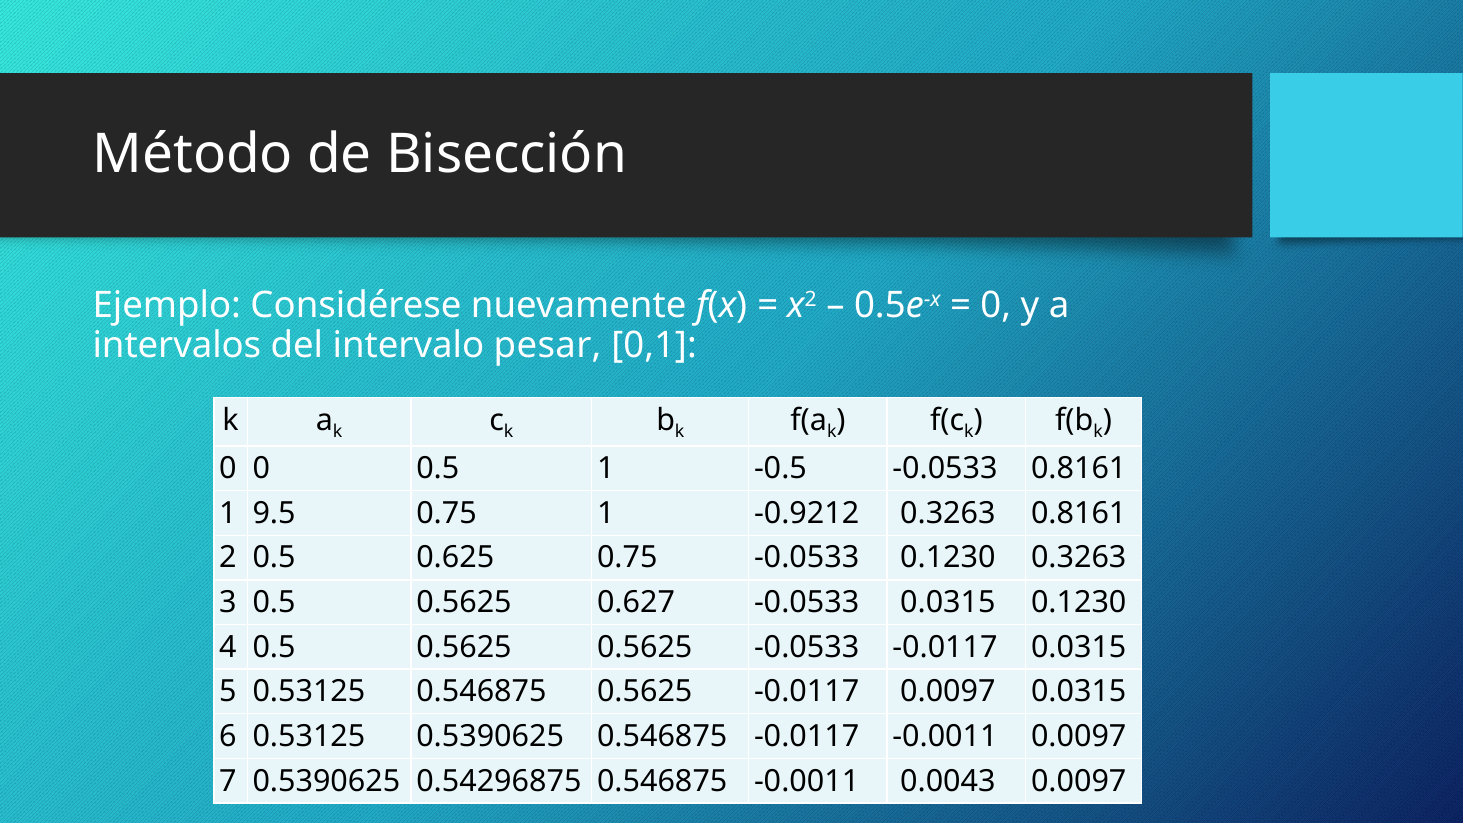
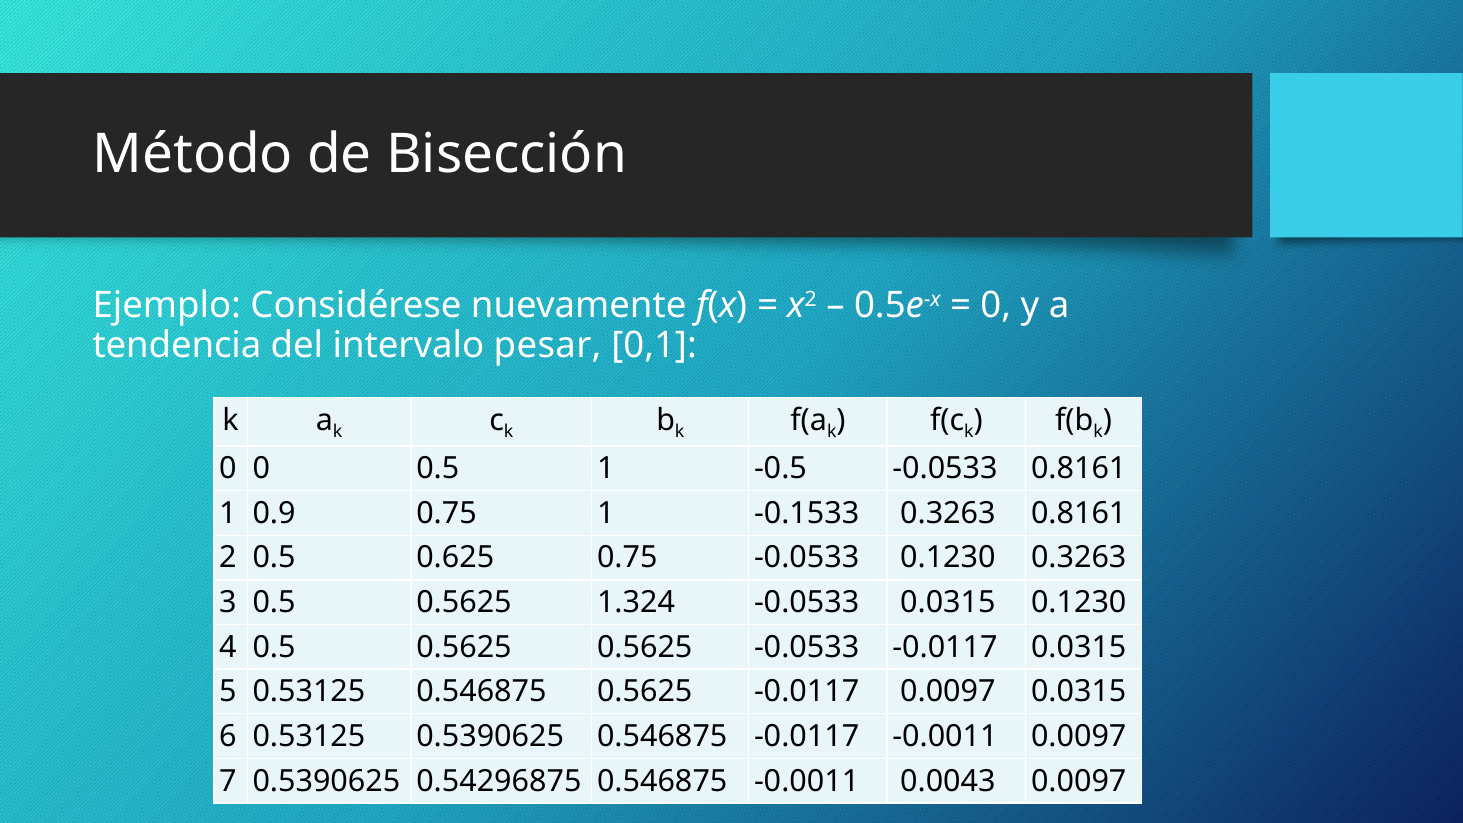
intervalos: intervalos -> tendencia (177, 345)
9.5: 9.5 -> 0.9 (274, 513)
-0.9212: -0.9212 -> -0.1533 (807, 513)
0.627: 0.627 -> 1.324 (636, 602)
